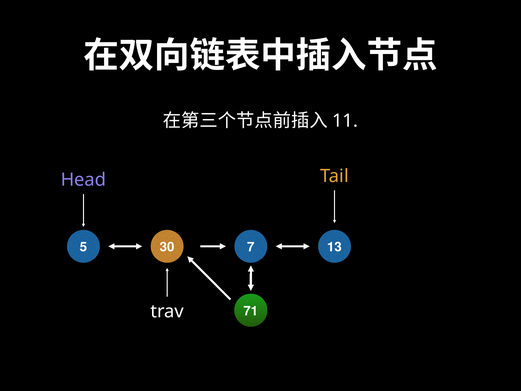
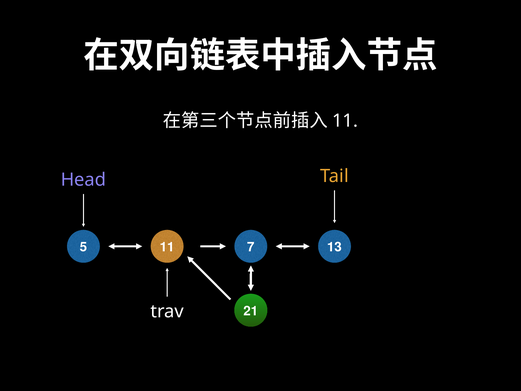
5 30: 30 -> 11 (167, 247)
71: 71 -> 21 (251, 311)
